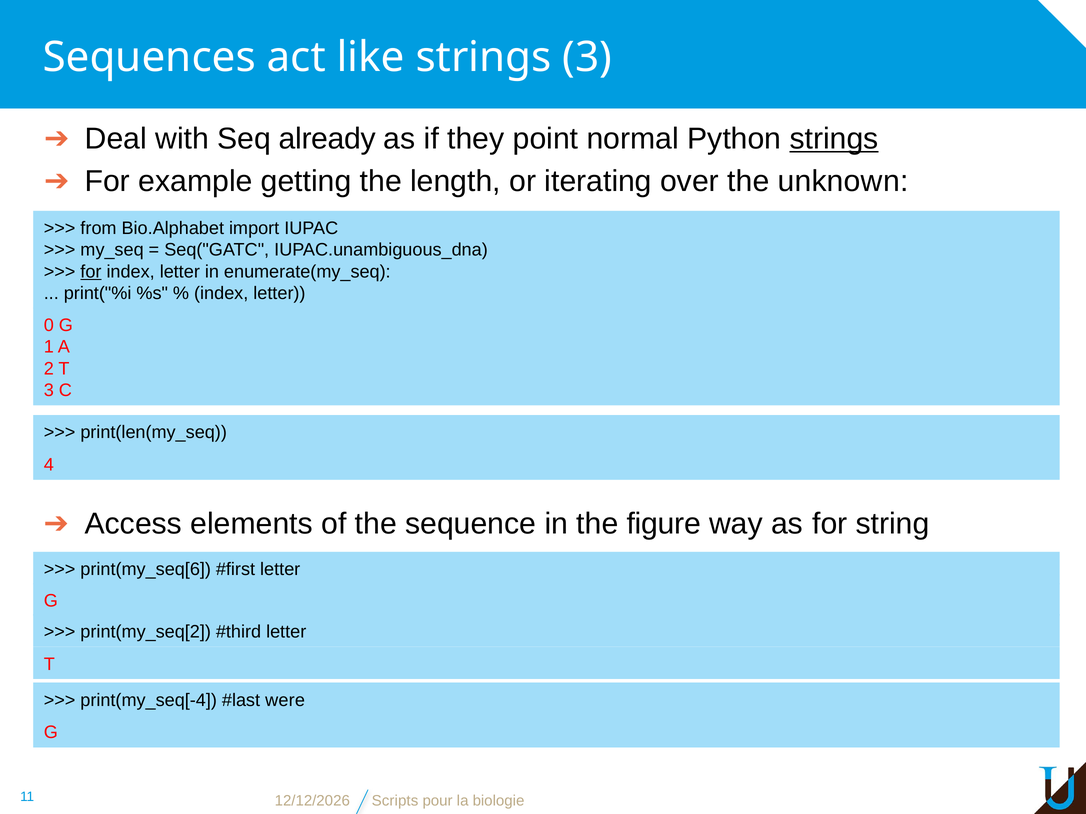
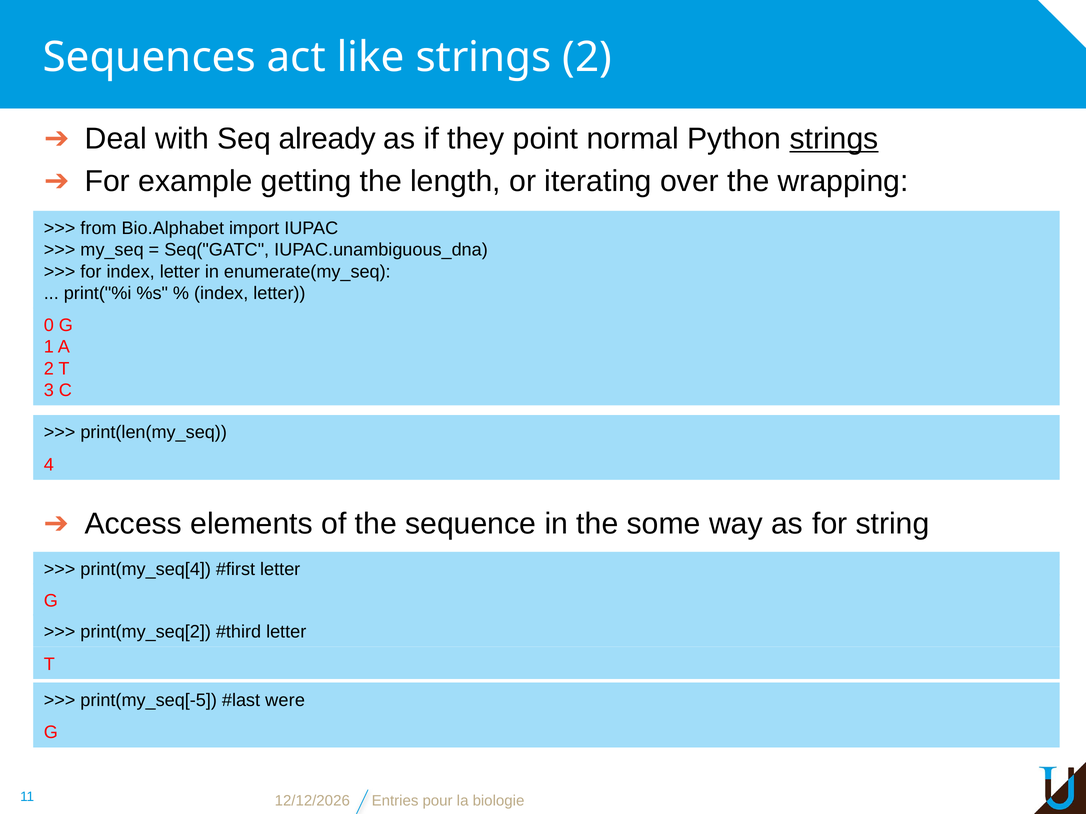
strings 3: 3 -> 2 (587, 57)
unknown: unknown -> wrapping (843, 181)
for underline: present -> none (91, 272)
figure: figure -> some (664, 524)
print(my_seq[6: print(my_seq[6 -> print(my_seq[4 (146, 570)
print(my_seq[-4: print(my_seq[-4 -> print(my_seq[-5 (149, 700)
Scripts: Scripts -> Entries (395, 801)
